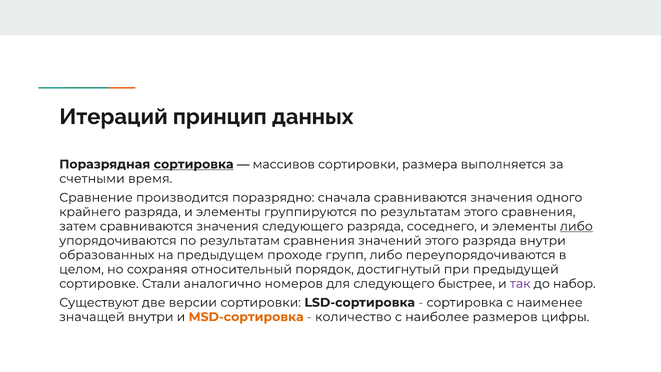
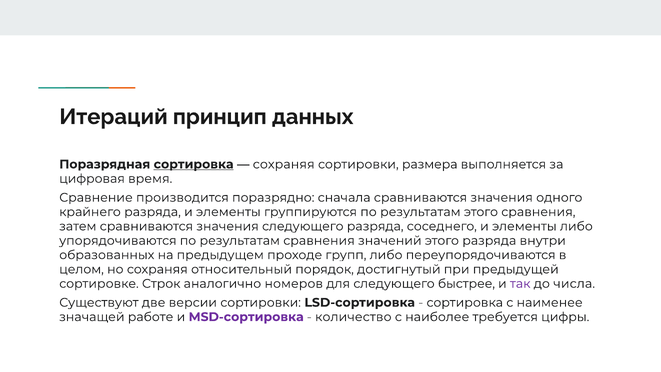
массивов: массивов -> сохраняя (284, 164)
счетными: счетными -> цифровая (92, 179)
либо underline: present -> none (576, 226)
Стали: Стали -> Строк (161, 284)
набор: набор -> числа (574, 284)
значащей внутри: внутри -> работе (151, 317)
MSD-сортировка colour: orange -> purple (246, 317)
размеров: размеров -> требуется (505, 317)
